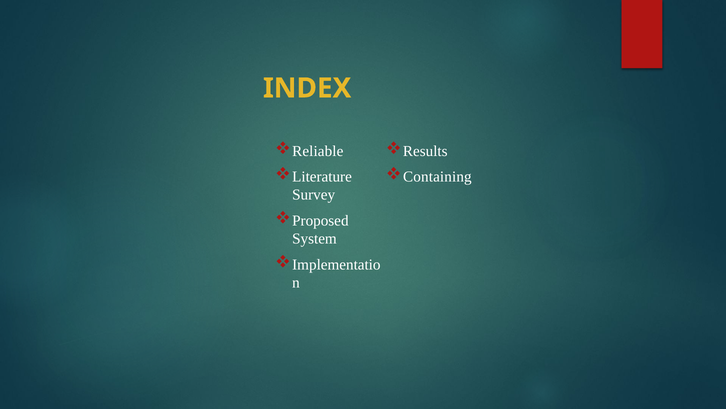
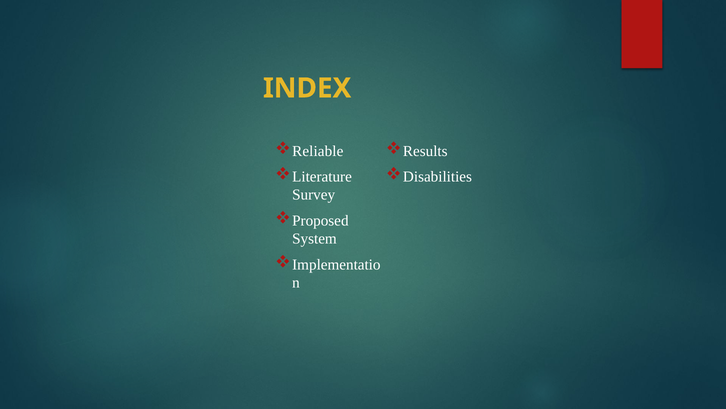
Containing: Containing -> Disabilities (437, 177)
